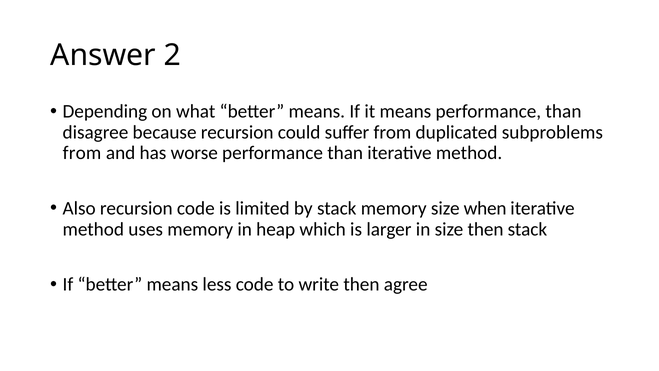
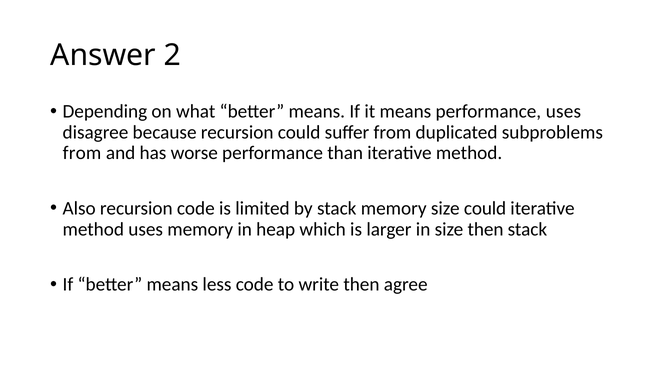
means performance than: than -> uses (563, 111)
size when: when -> could (485, 208)
